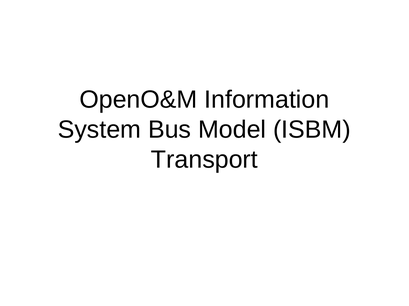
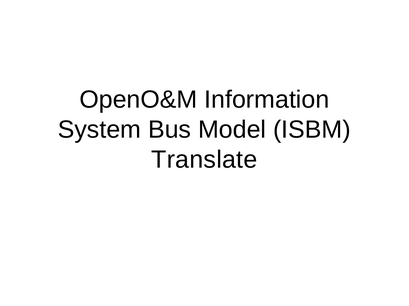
Transport: Transport -> Translate (204, 160)
